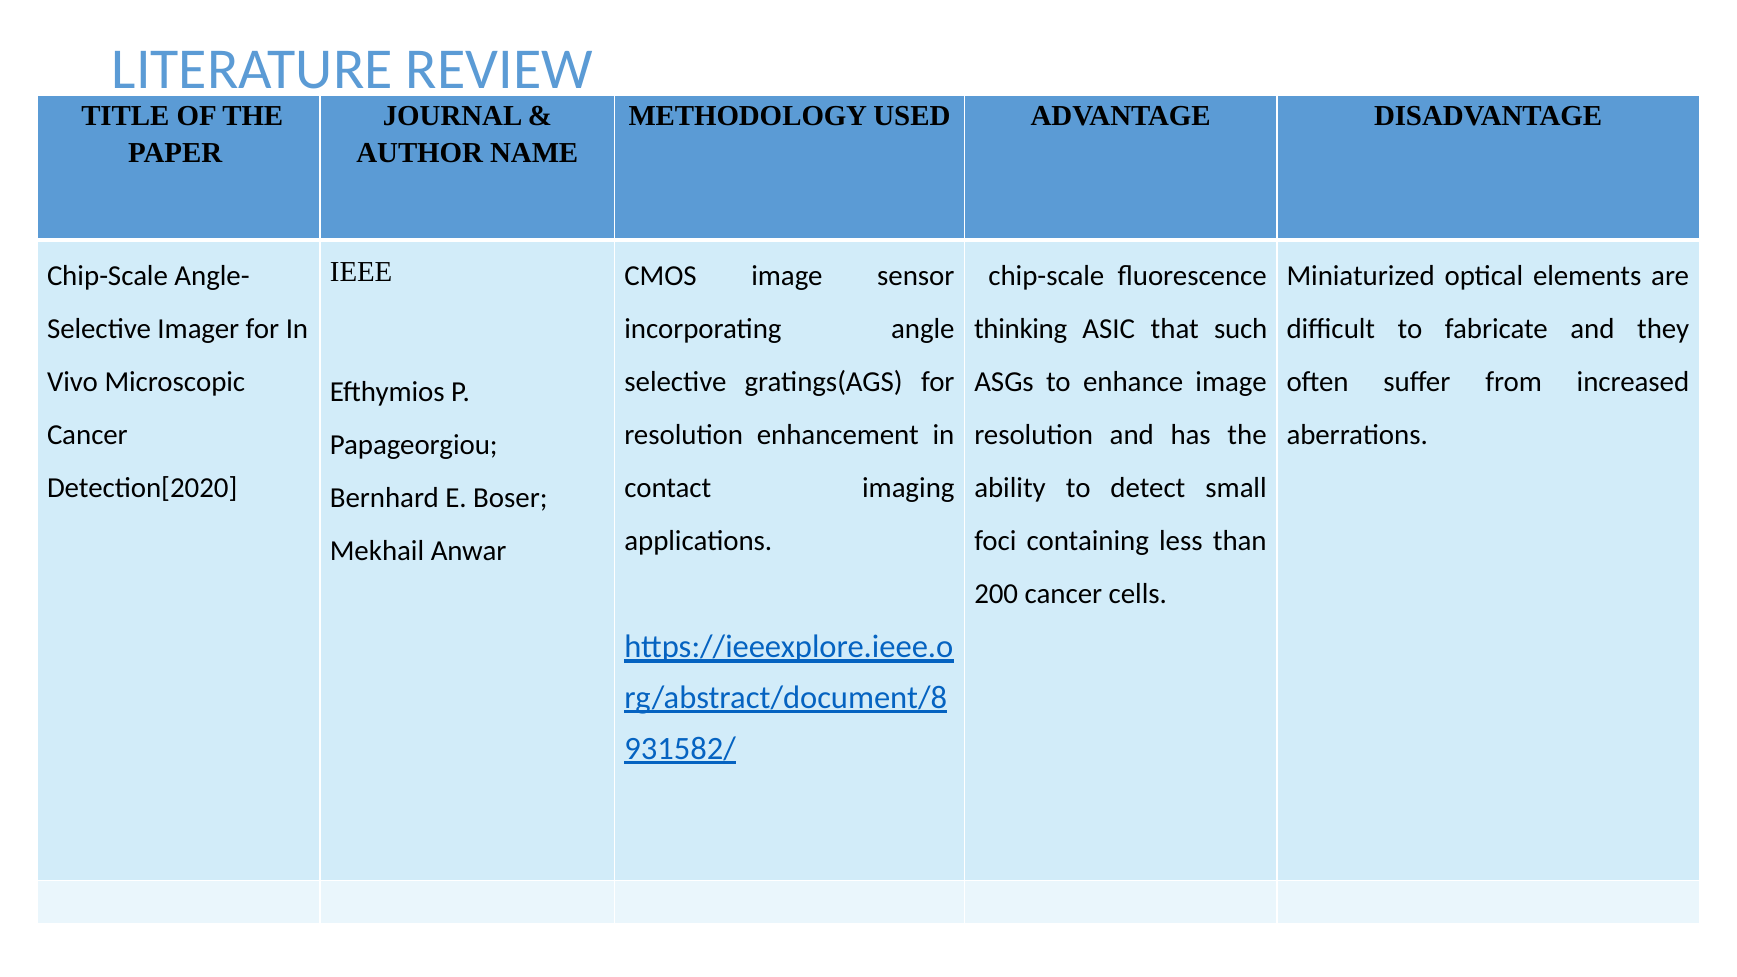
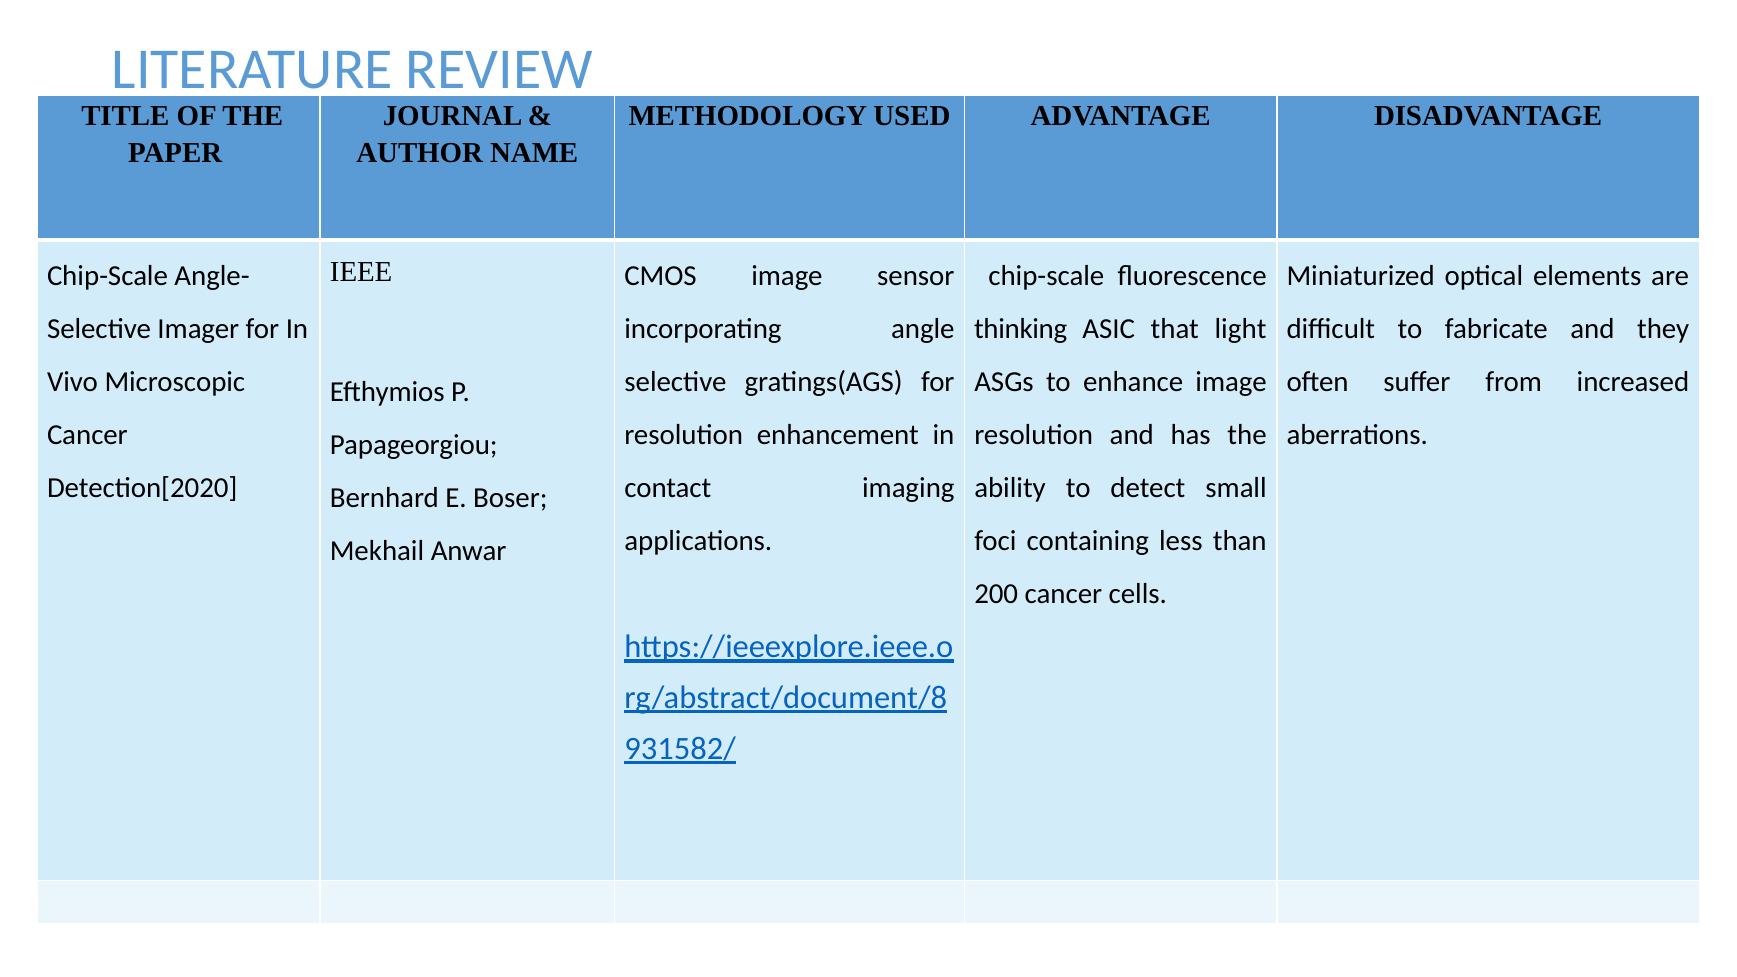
such: such -> light (1241, 329)
